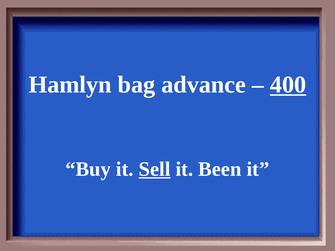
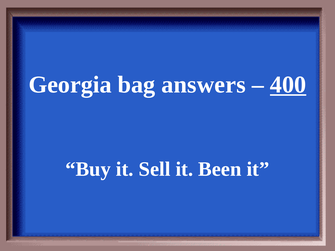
Hamlyn: Hamlyn -> Georgia (70, 85)
advance: advance -> answers (203, 85)
Sell underline: present -> none (155, 169)
